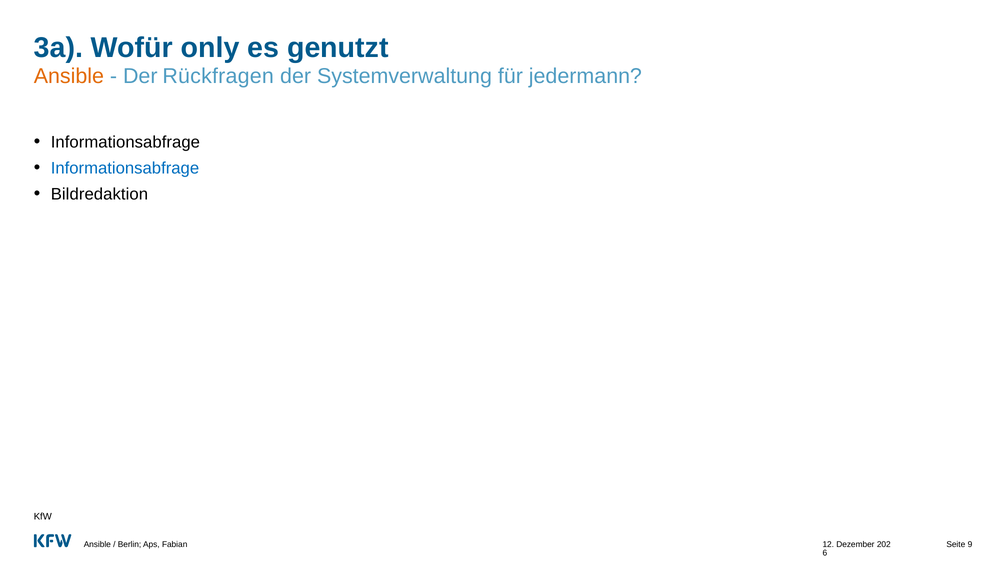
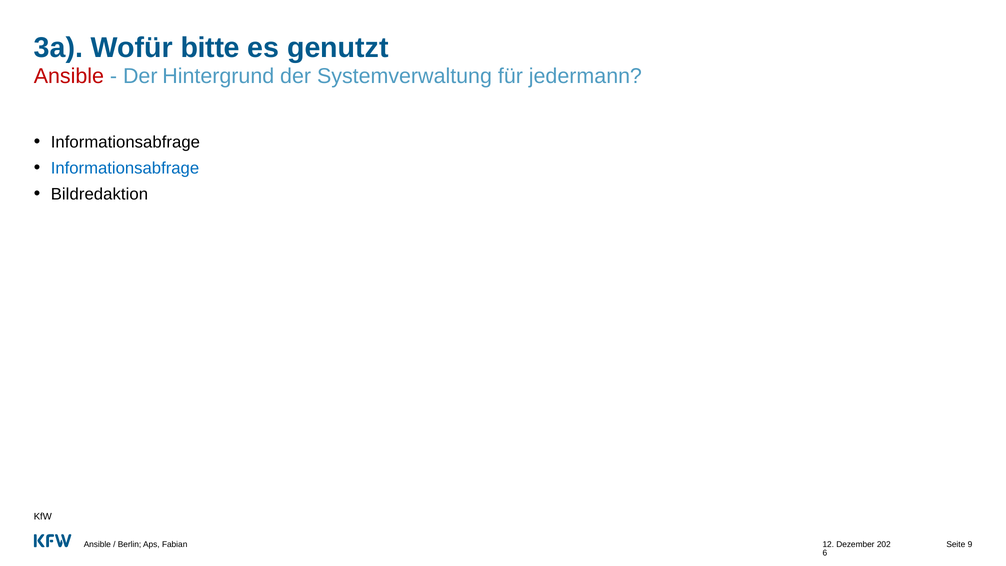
only: only -> bitte (210, 48)
Ansible colour: orange -> red (69, 76)
Rückfragen: Rückfragen -> Hintergrund (218, 76)
